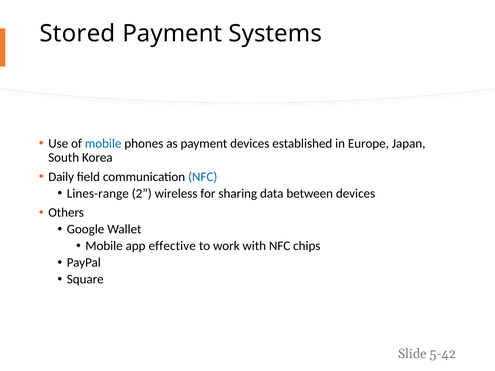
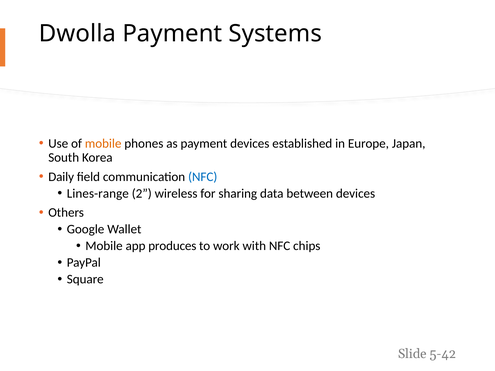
Stored: Stored -> Dwolla (78, 34)
mobile colour: blue -> orange (103, 144)
effective: effective -> produces (172, 246)
